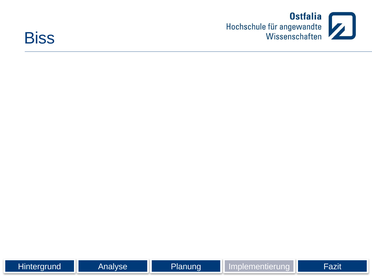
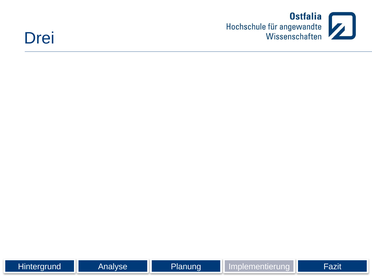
Biss: Biss -> Drei (39, 38)
